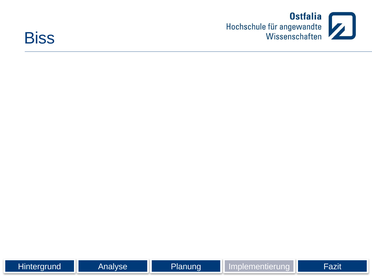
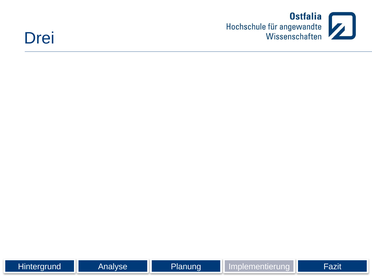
Biss: Biss -> Drei (39, 38)
